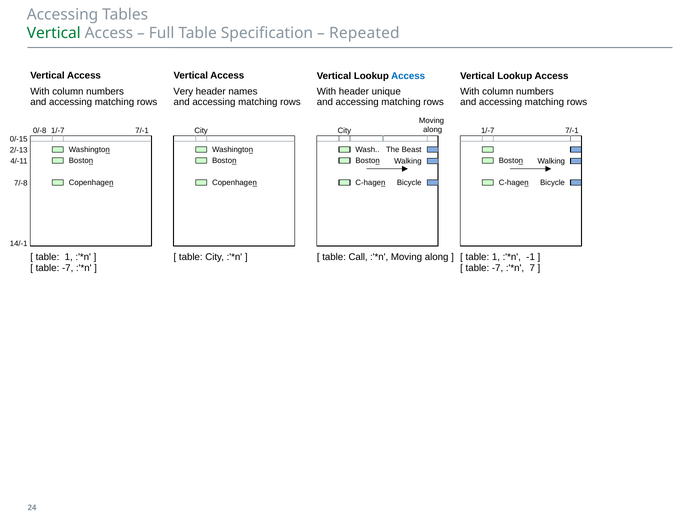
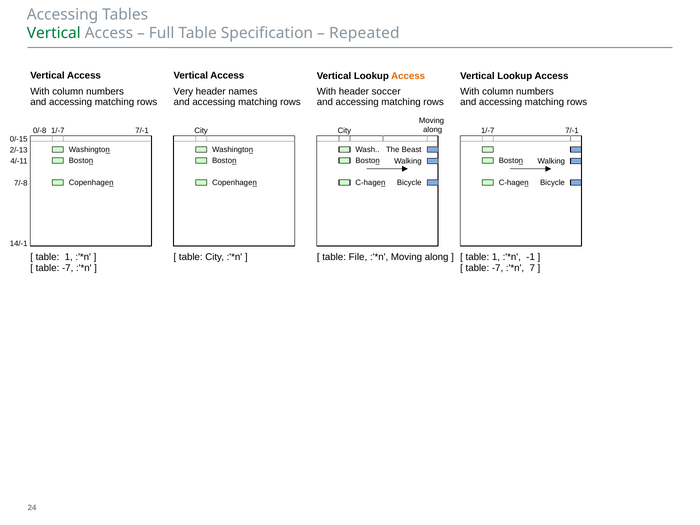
Access colour: blue -> orange (408, 76)
unique: unique -> soccer (386, 91)
Call: Call -> File (358, 257)
